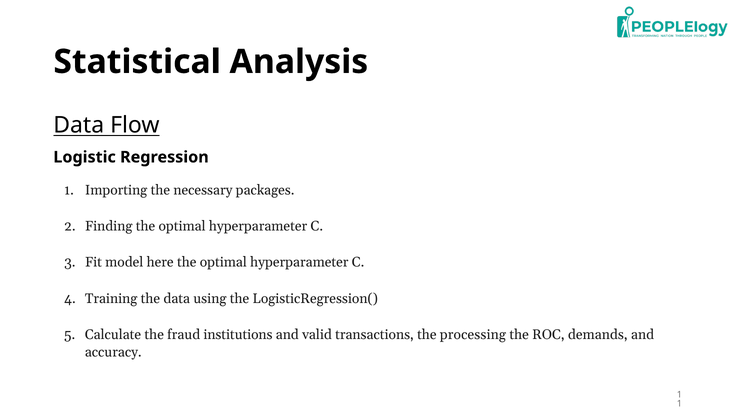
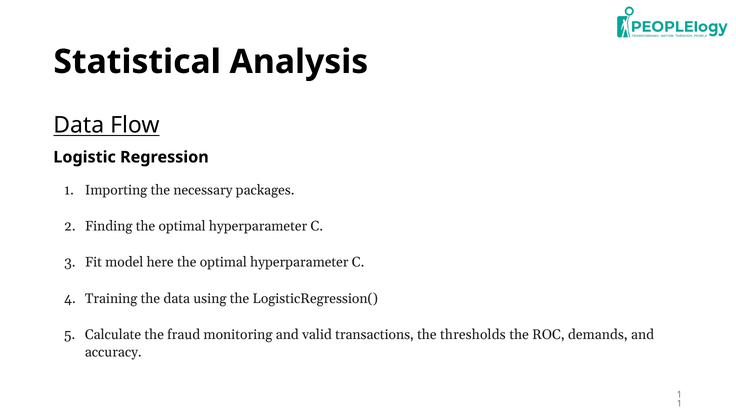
institutions: institutions -> monitoring (238, 335)
processing: processing -> thresholds (473, 335)
